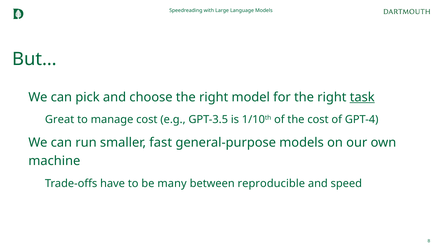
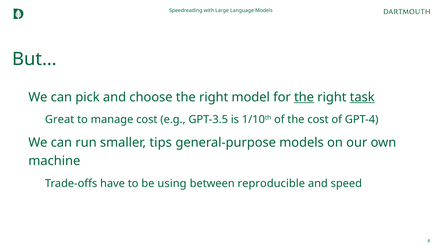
the underline: none -> present (304, 97)
fast: fast -> tips (161, 143)
many: many -> using (172, 184)
